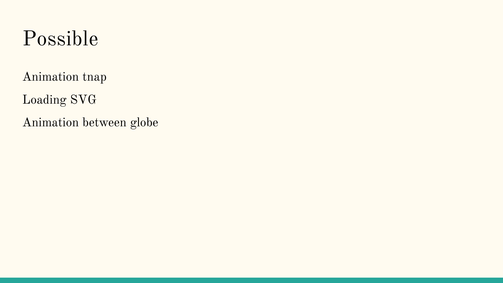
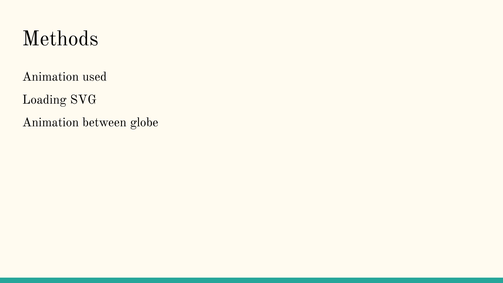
Possible: Possible -> Methods (60, 39)
tnap: tnap -> used (95, 77)
